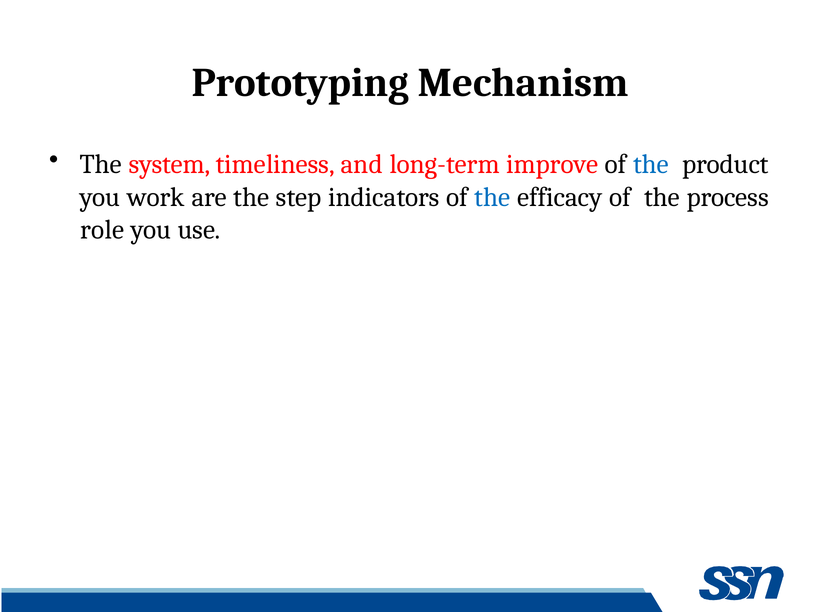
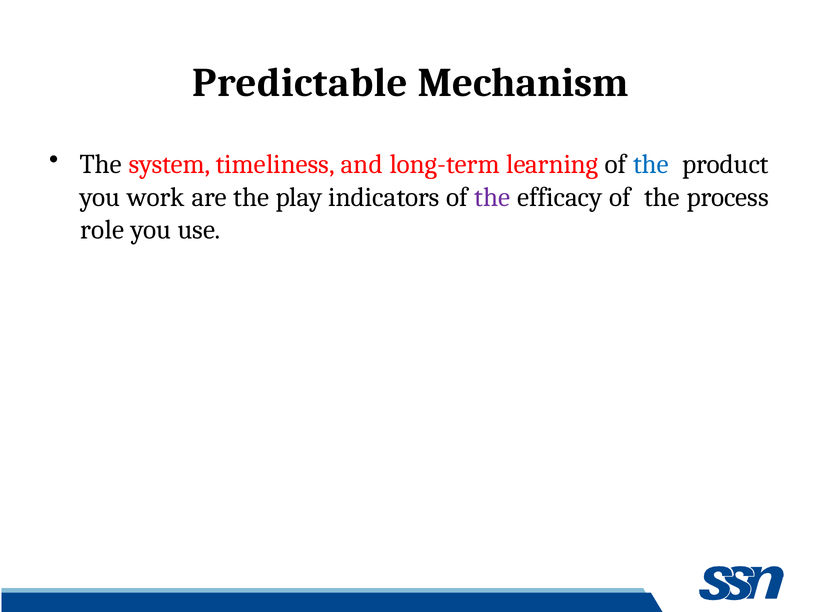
Prototyping: Prototyping -> Predictable (300, 83)
improve: improve -> learning (552, 165)
step: step -> play (299, 197)
the colour: blue -> purple (492, 197)
